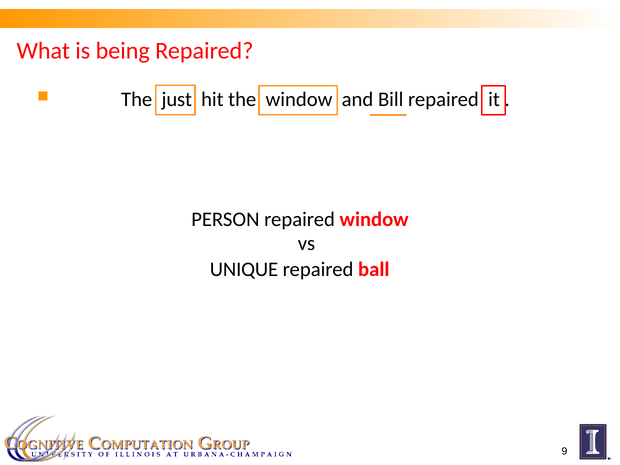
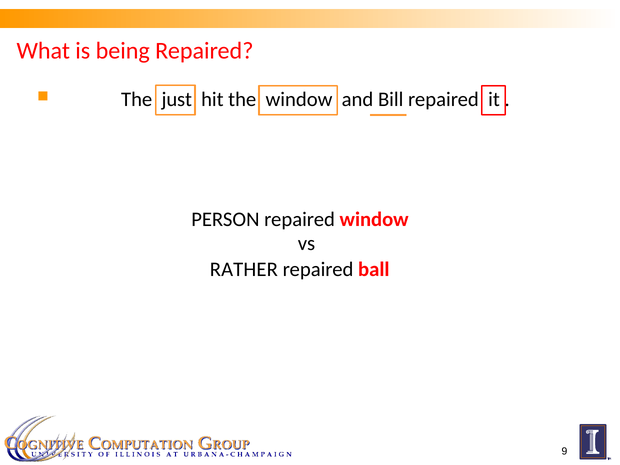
UNIQUE: UNIQUE -> RATHER (244, 270)
